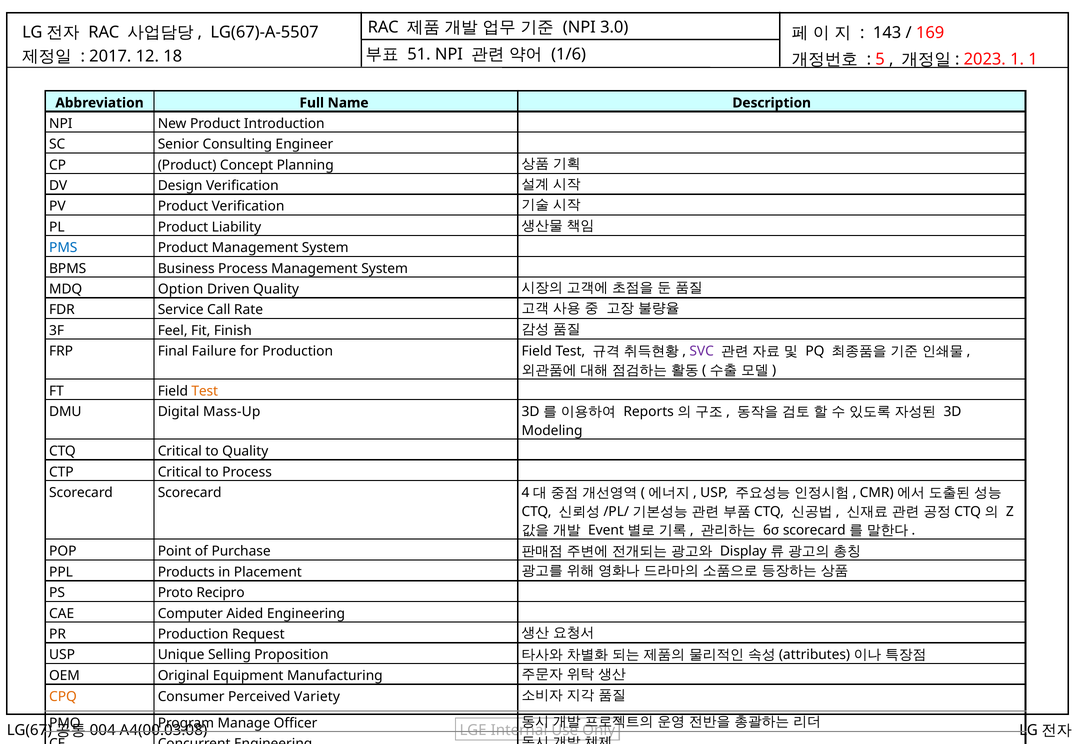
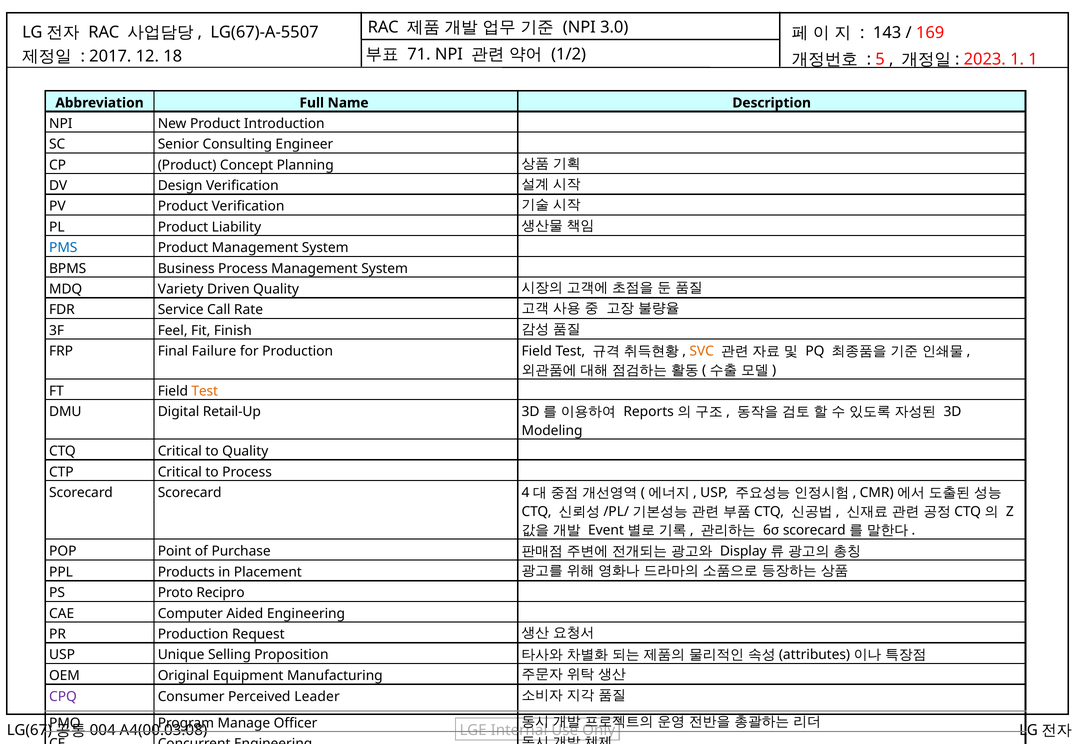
51: 51 -> 71 (419, 54)
1/6: 1/6 -> 1/2 (569, 54)
Option: Option -> Variety (181, 289)
SVC colour: purple -> orange (702, 351)
Mass-Up: Mass-Up -> Retail-Up (232, 412)
CPQ colour: orange -> purple (63, 697)
Variety: Variety -> Leader (317, 697)
